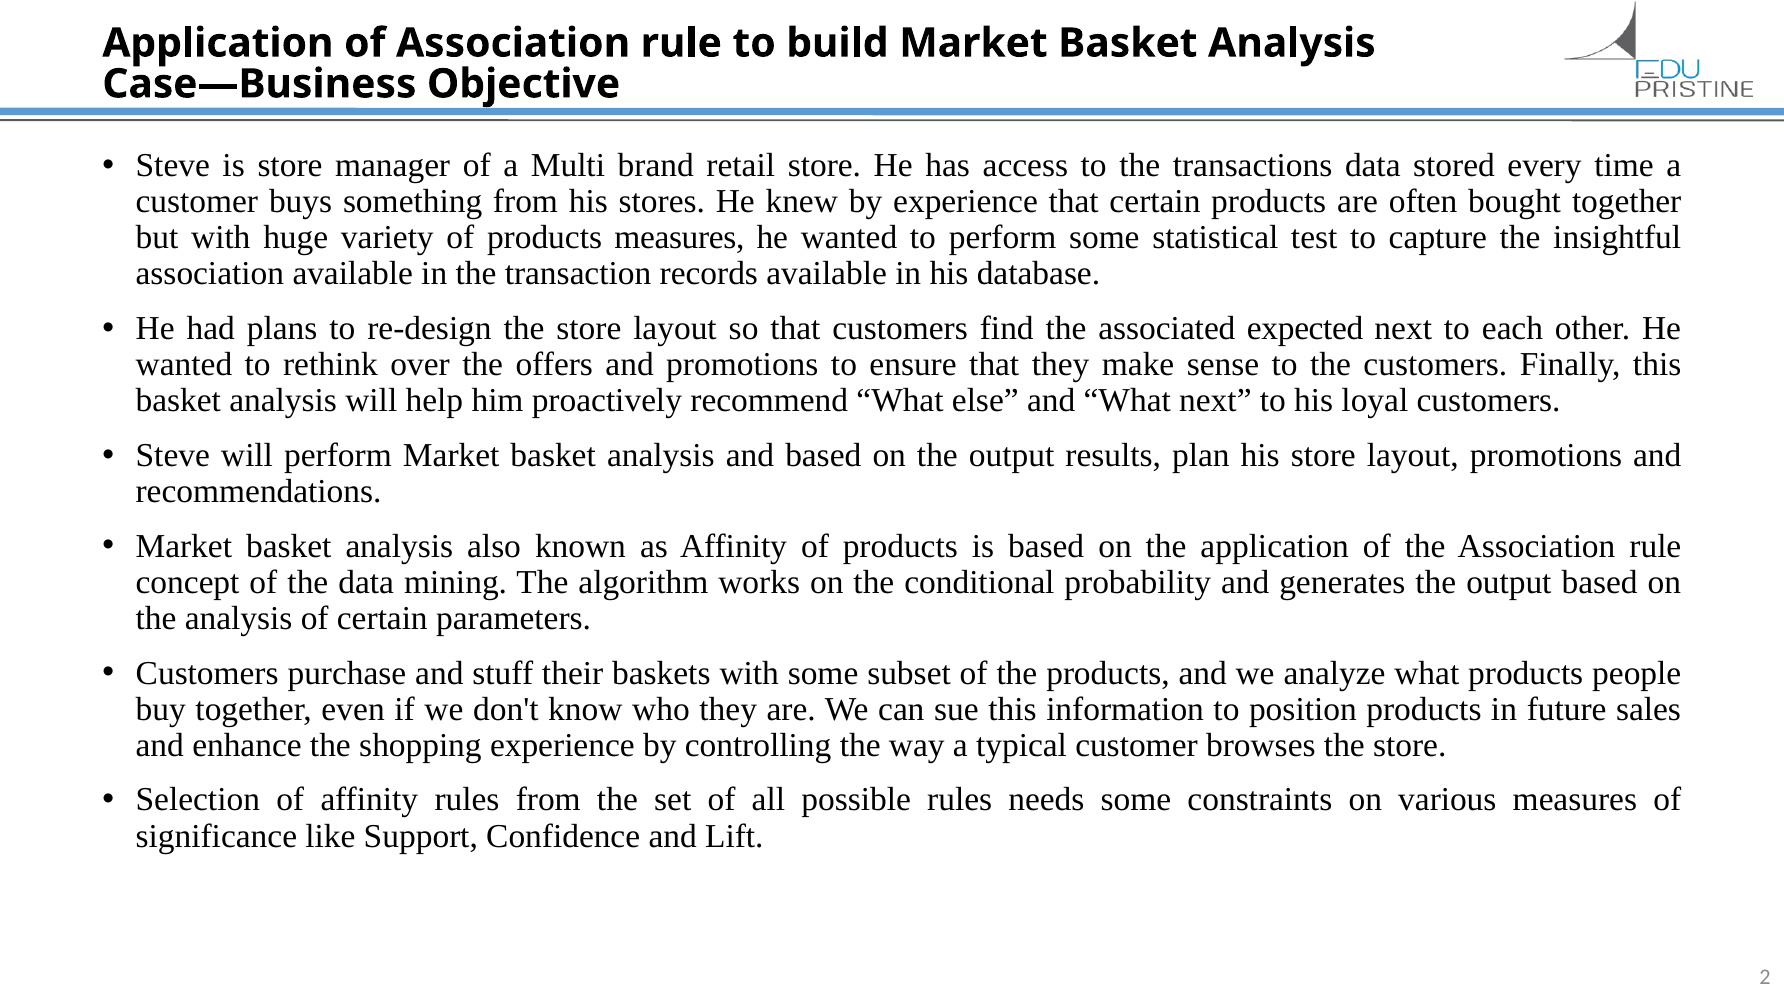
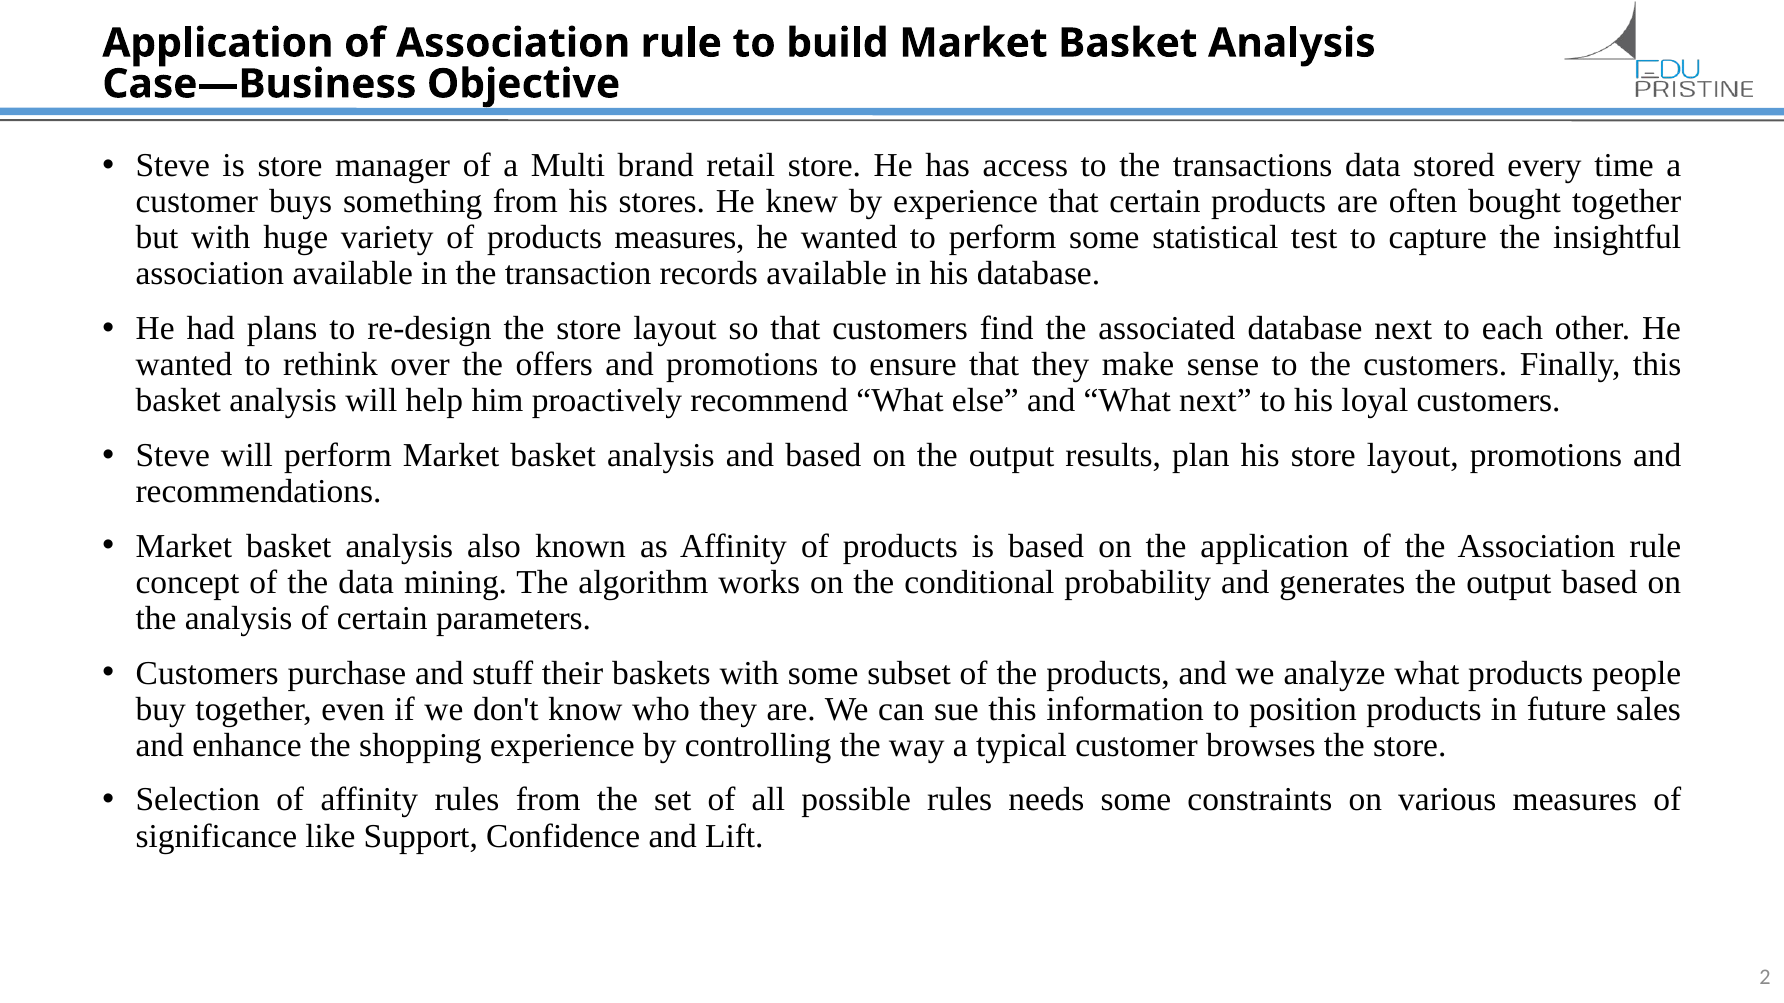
associated expected: expected -> database (1305, 328)
